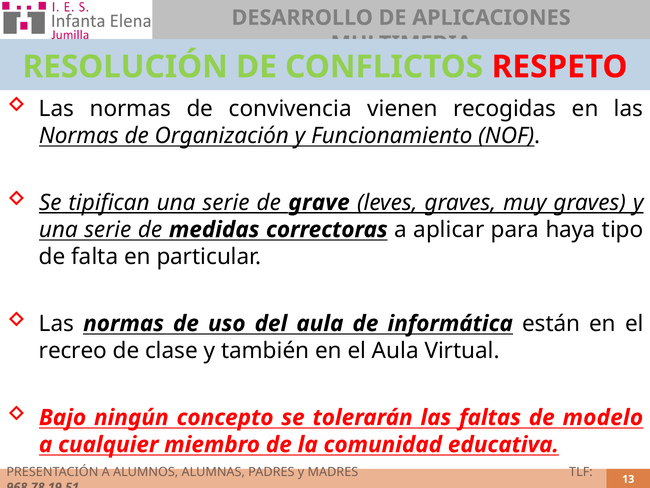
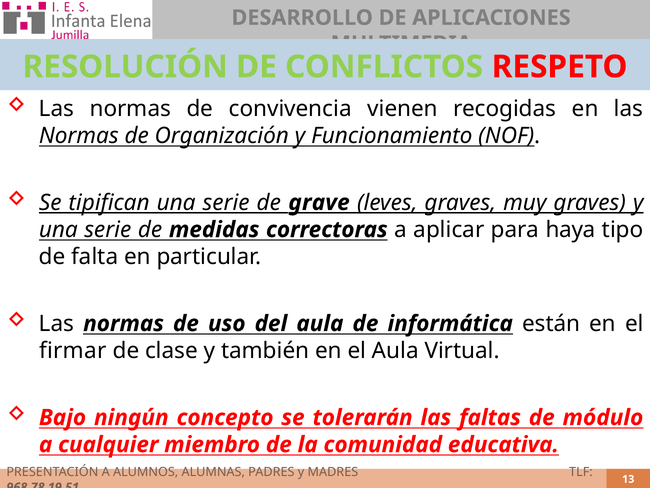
recreo: recreo -> firmar (73, 350)
modelo: modelo -> módulo (603, 417)
